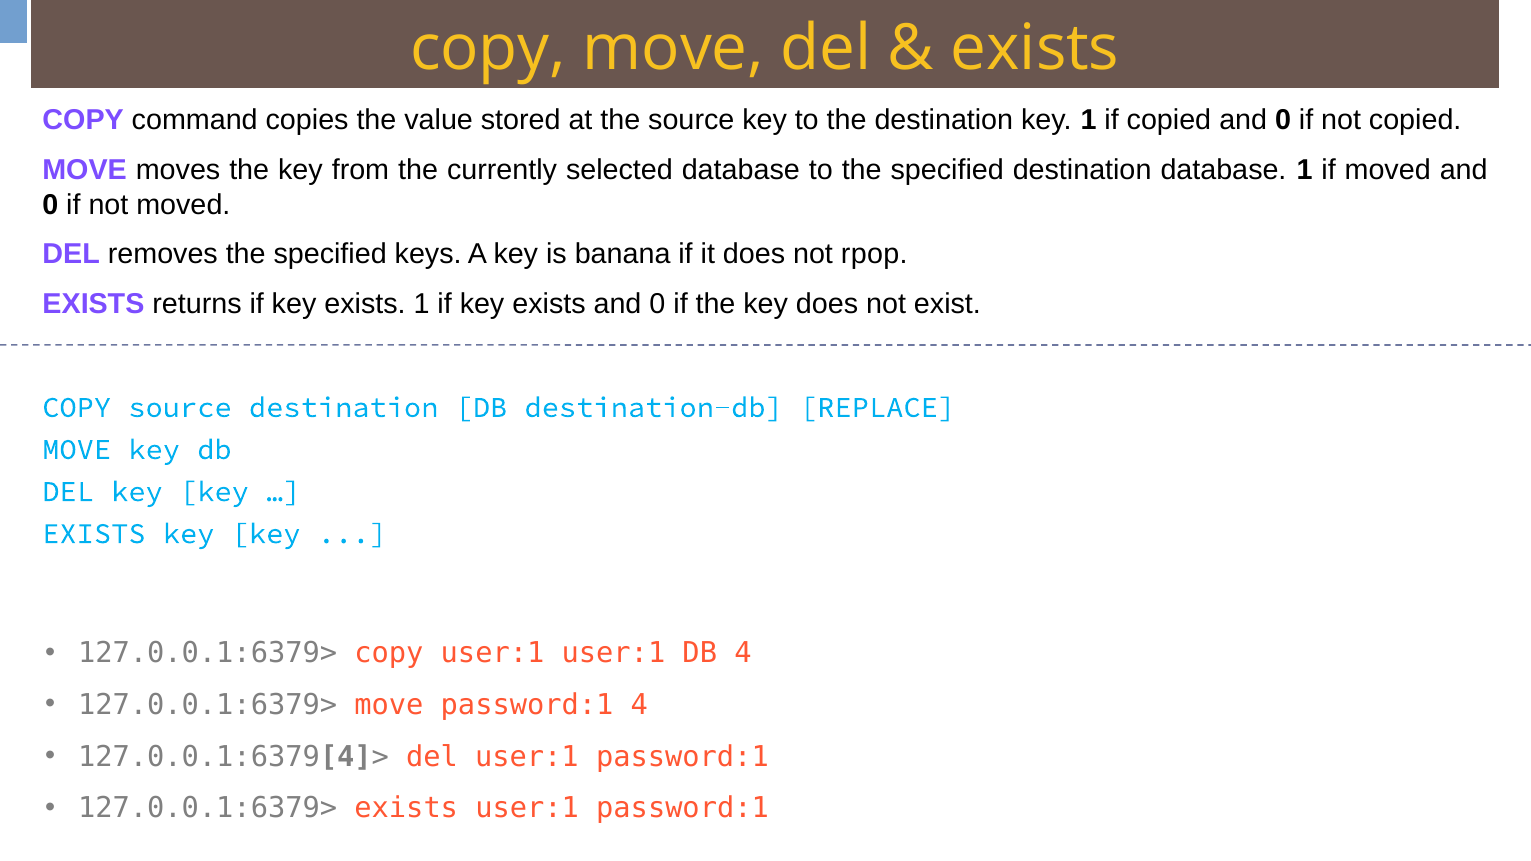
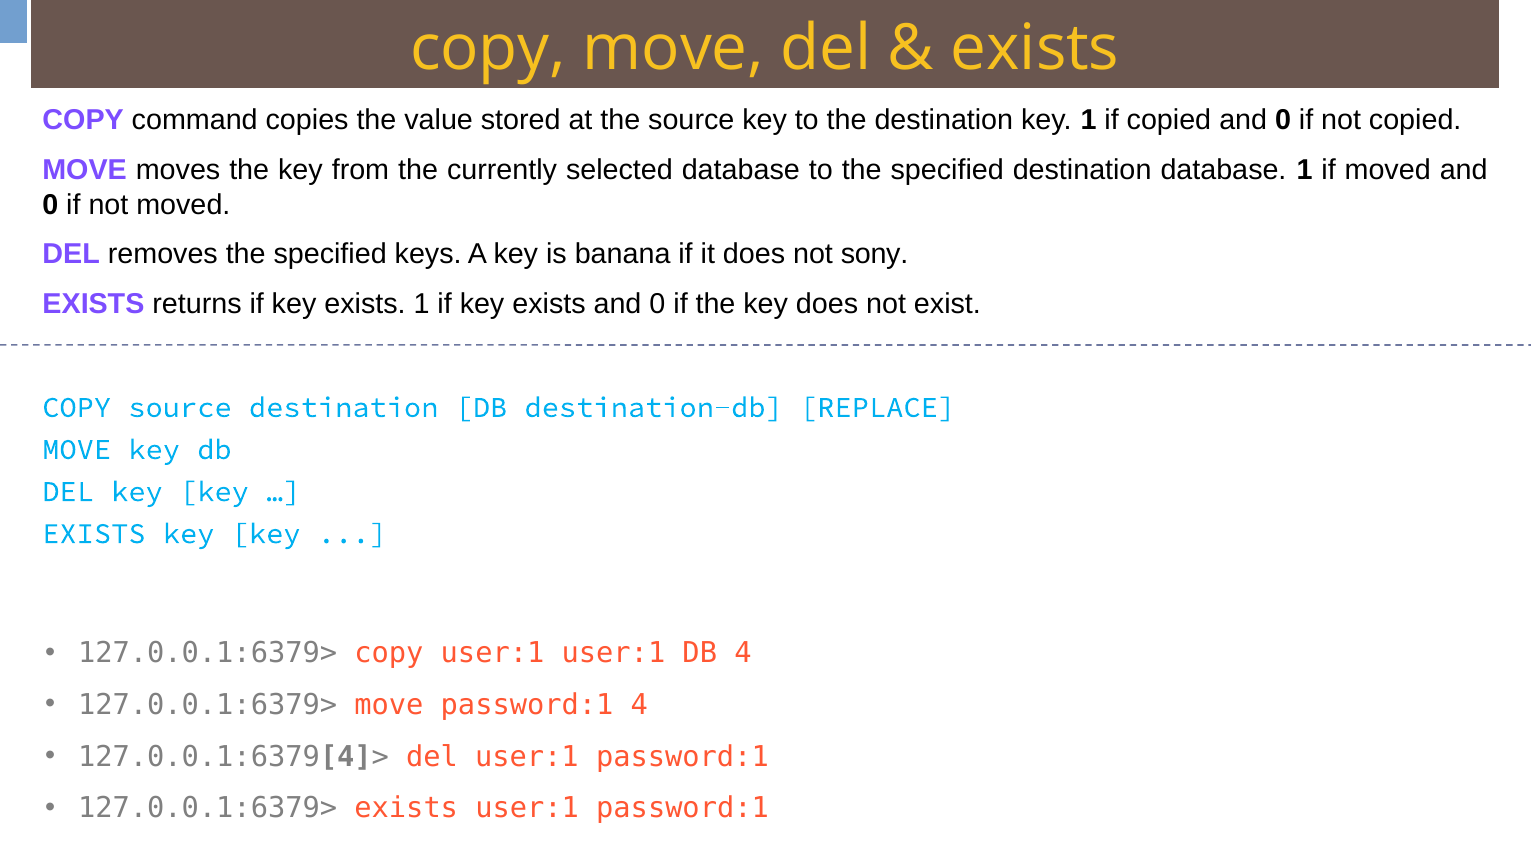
rpop: rpop -> sony (875, 254)
